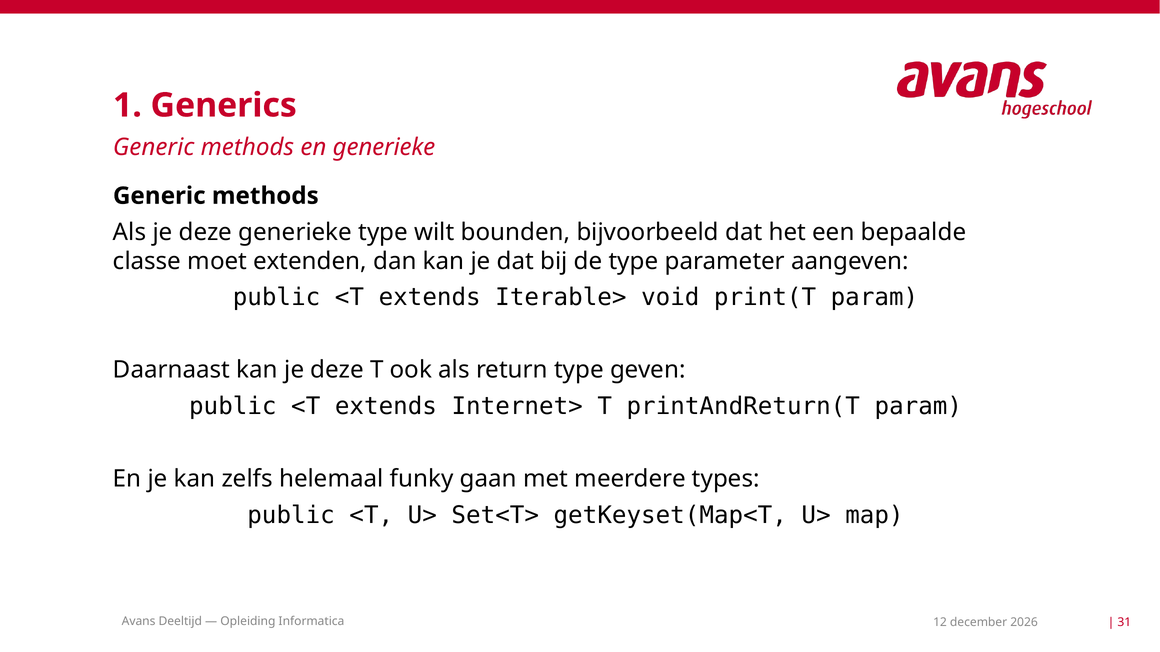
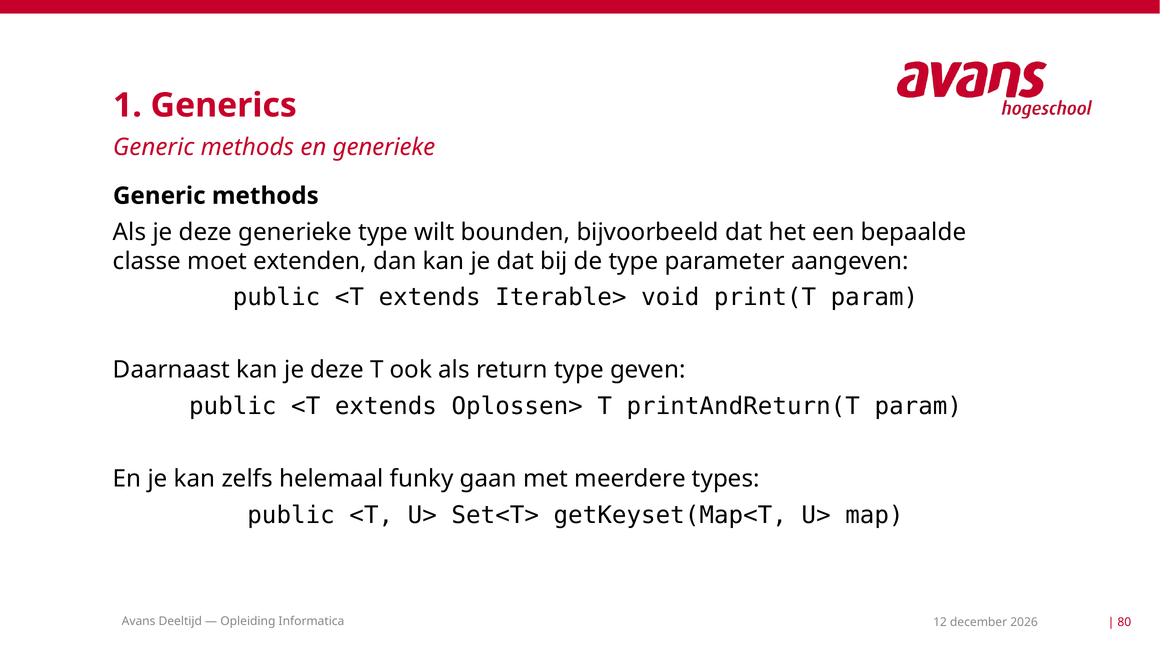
Internet>: Internet> -> Oplossen> (517, 407)
31: 31 -> 80 (1124, 623)
